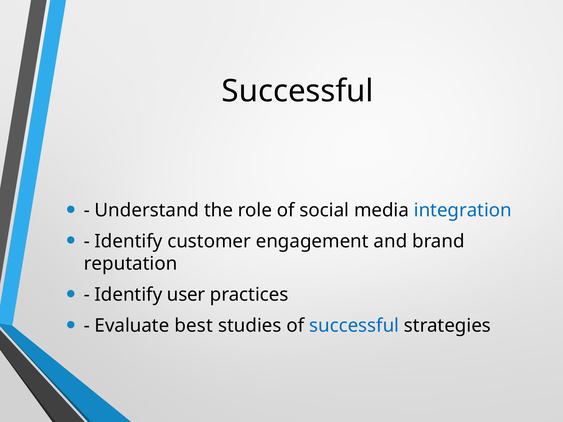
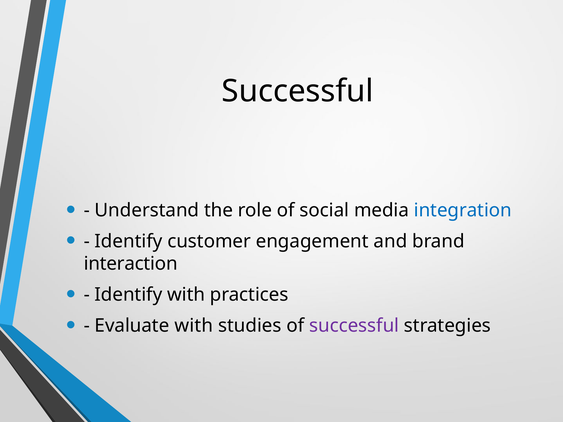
reputation: reputation -> interaction (131, 264)
Identify user: user -> with (186, 295)
Evaluate best: best -> with (194, 326)
successful colour: blue -> purple (354, 326)
